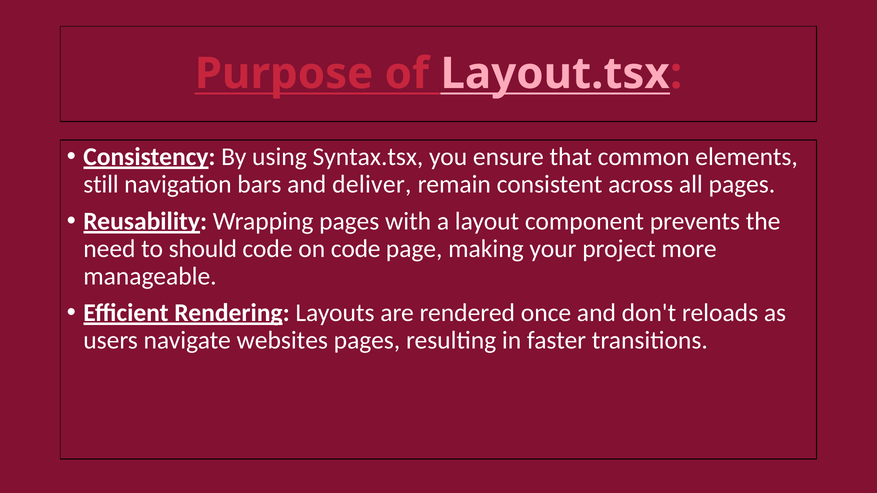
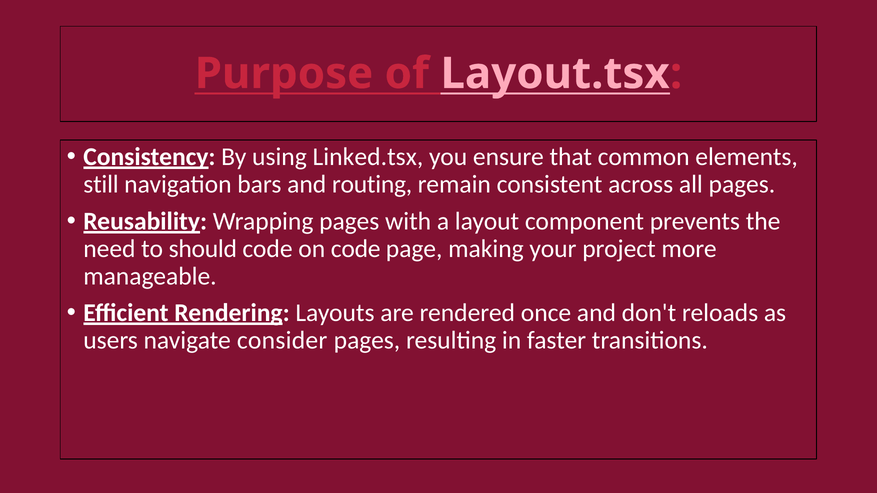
Syntax.tsx: Syntax.tsx -> Linked.tsx (368, 157)
deliver: deliver -> routing (372, 185)
websites: websites -> consider (282, 341)
